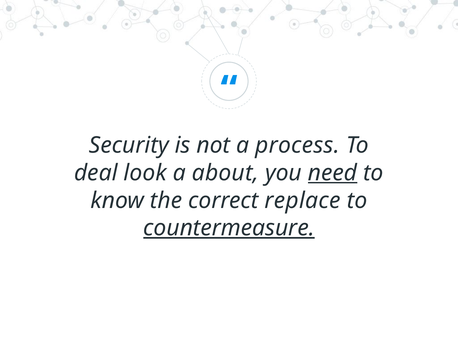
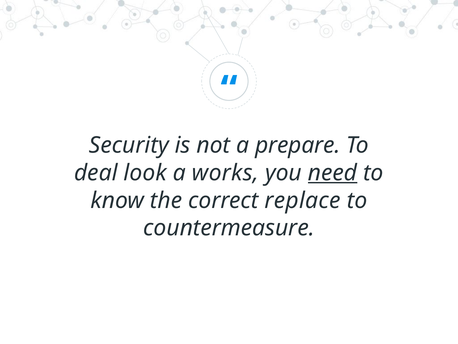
process: process -> prepare (298, 145)
about: about -> works (225, 173)
countermeasure underline: present -> none (229, 228)
